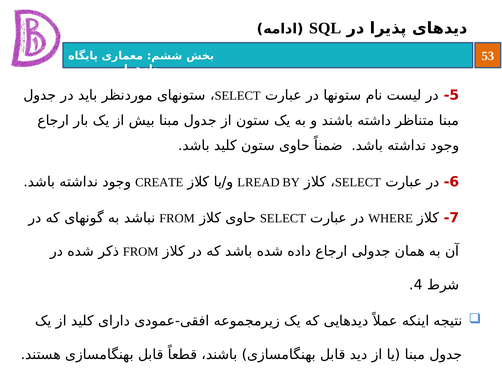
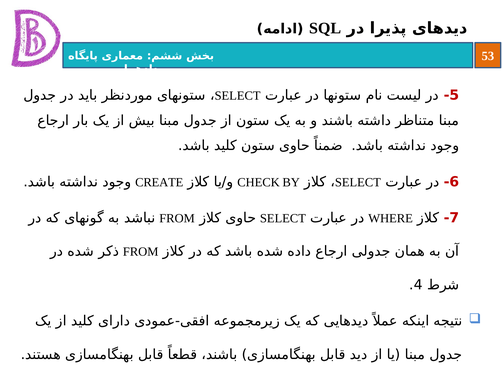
LREAD: LREAD -> CHECK (259, 182)
